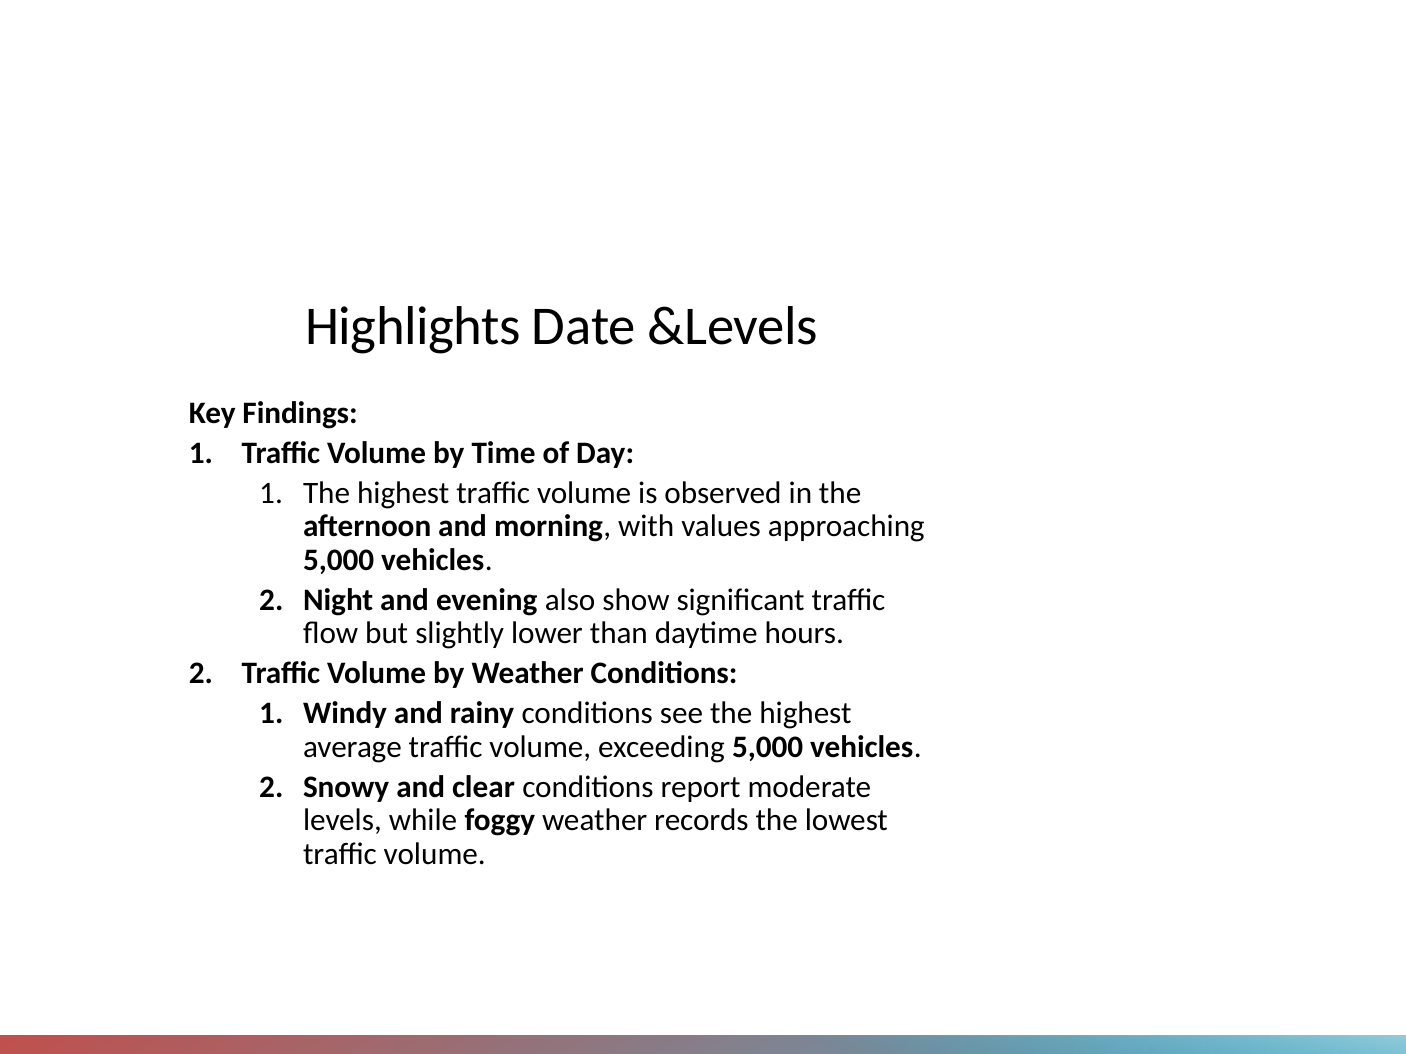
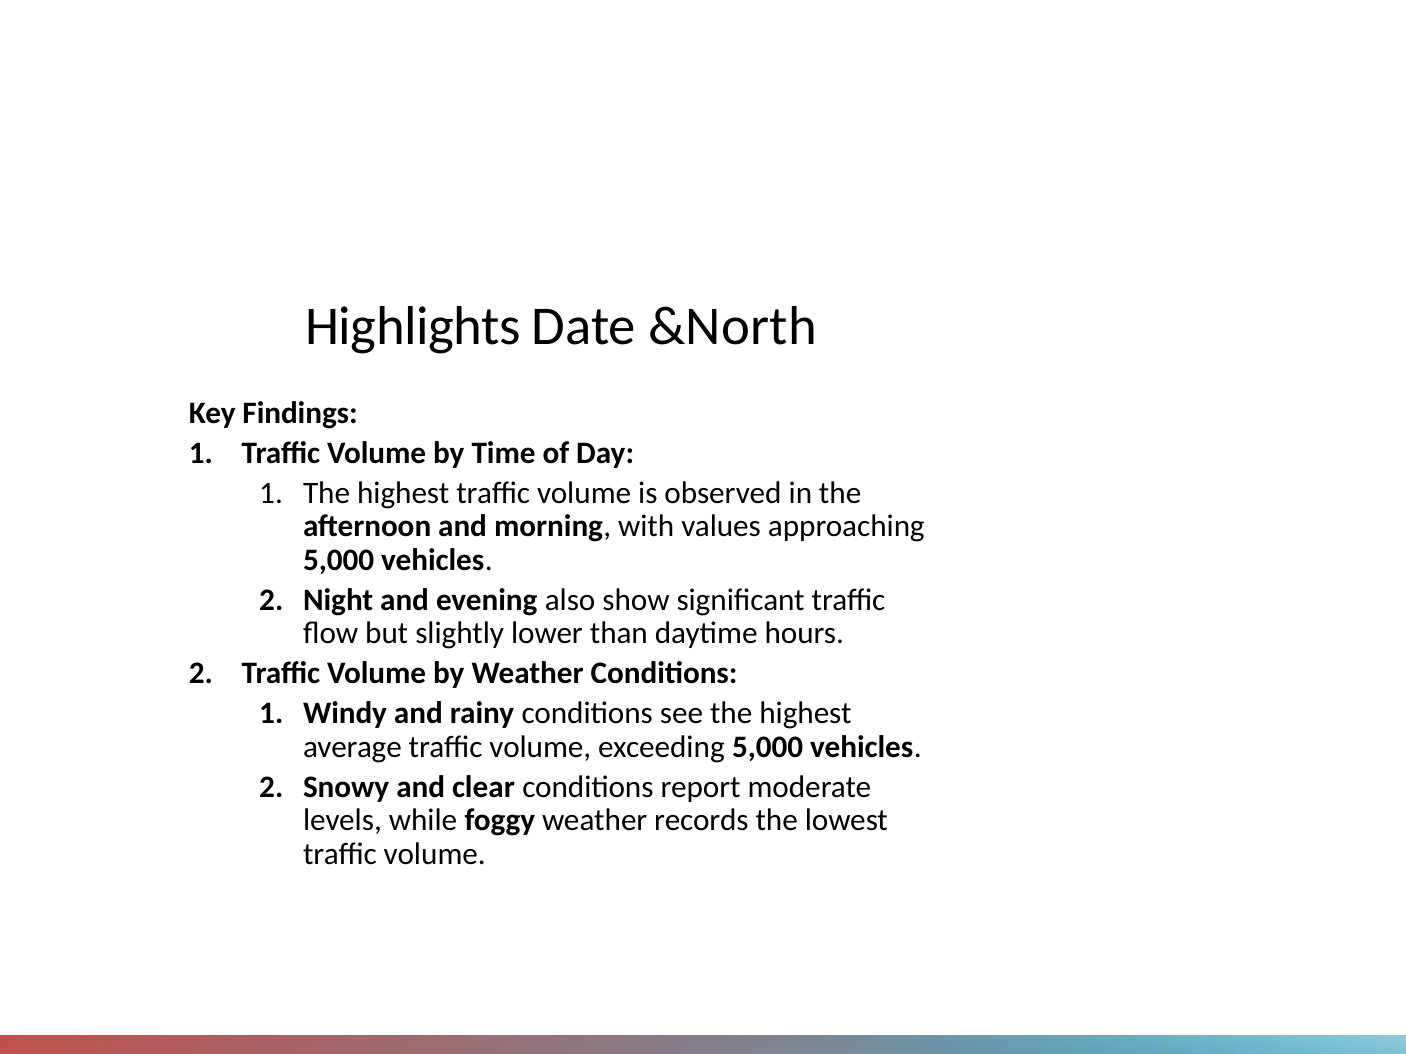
&Levels: &Levels -> &North (733, 326)
